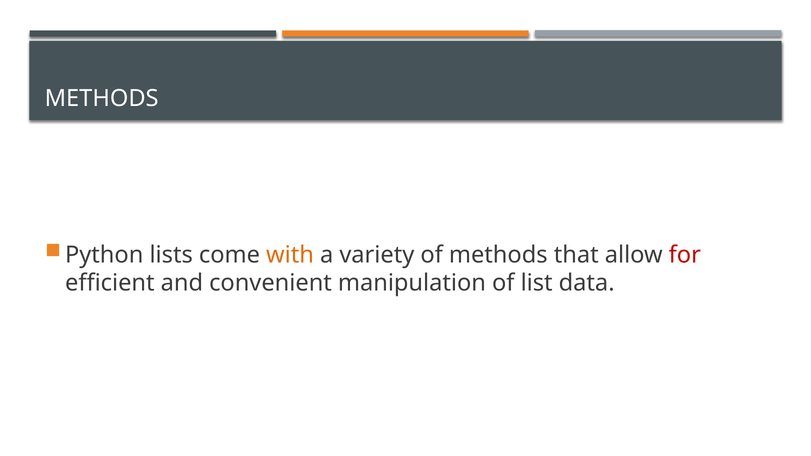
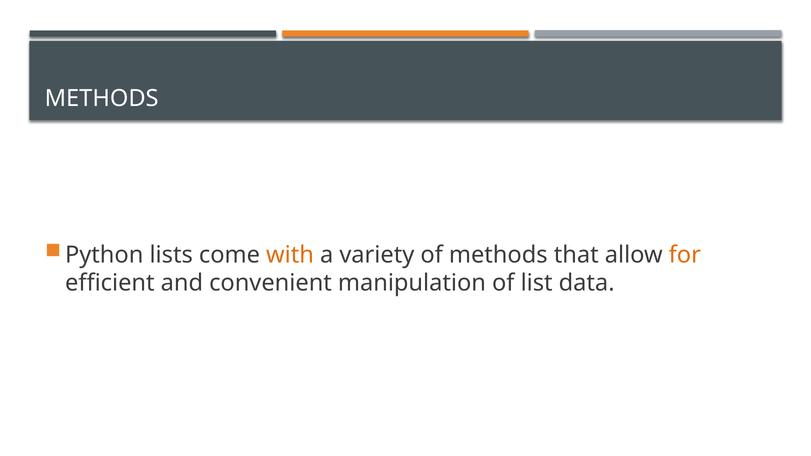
for colour: red -> orange (685, 255)
